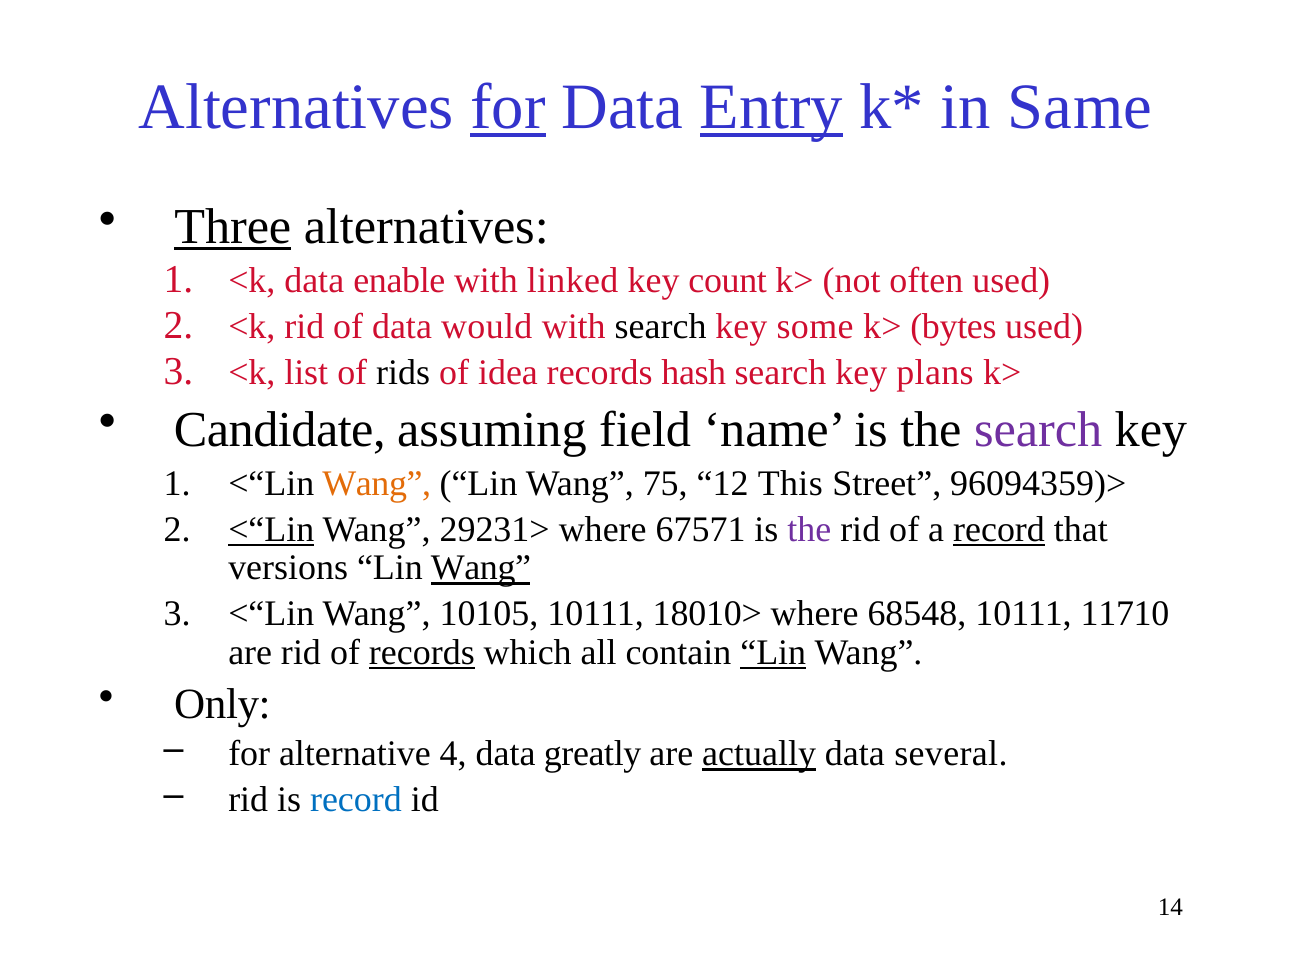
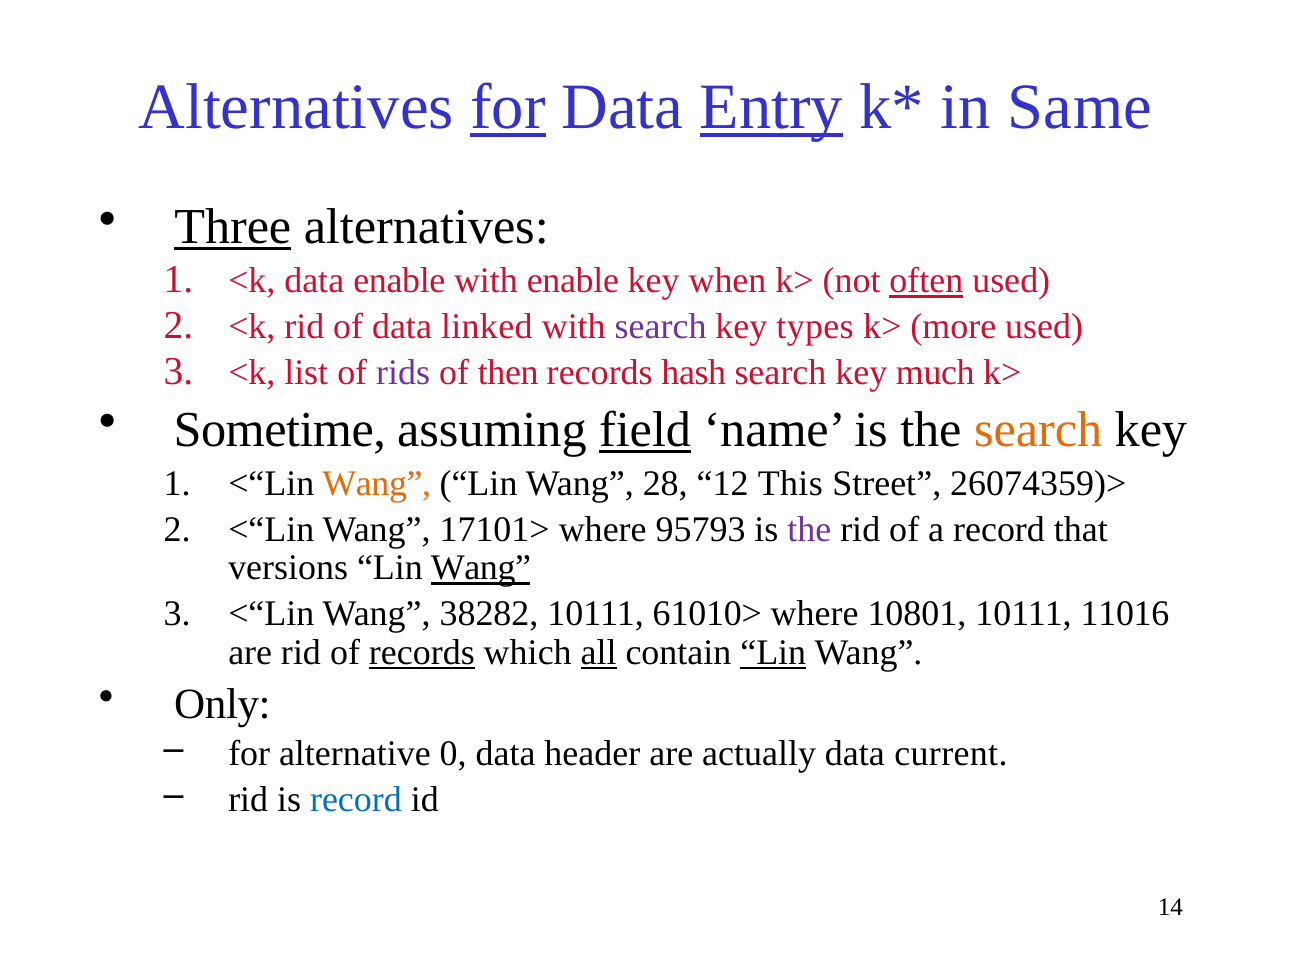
with linked: linked -> enable (573, 281)
count: count -> when (727, 281)
often underline: none -> present (926, 281)
would: would -> linked (487, 327)
search colour: black -> purple (661, 327)
some: some -> types (815, 327)
bytes: bytes -> more (953, 327)
rids colour: black -> purple (403, 373)
idea: idea -> then (508, 373)
plans: plans -> much (935, 373)
Candidate: Candidate -> Sometime (280, 429)
field underline: none -> present (645, 429)
search colour: purple -> orange (1038, 429)
75: 75 -> 28 (665, 483)
96094359)>: 96094359)> -> 26074359)> (1038, 483)
<“Lin underline: present -> none (271, 529)
29231>: 29231> -> 17101> (495, 529)
67571: 67571 -> 95793 (701, 529)
record underline: present -> none (999, 529)
10105: 10105 -> 38282 (489, 614)
18010>: 18010> -> 61010> (707, 614)
68548: 68548 -> 10801 (917, 614)
11710: 11710 -> 11016 (1125, 614)
all underline: none -> present (599, 653)
4: 4 -> 0 (453, 754)
greatly: greatly -> header (592, 754)
actually underline: present -> none (759, 754)
several: several -> current (951, 754)
